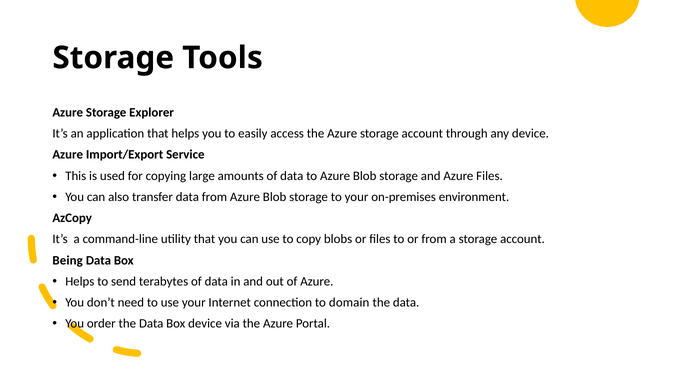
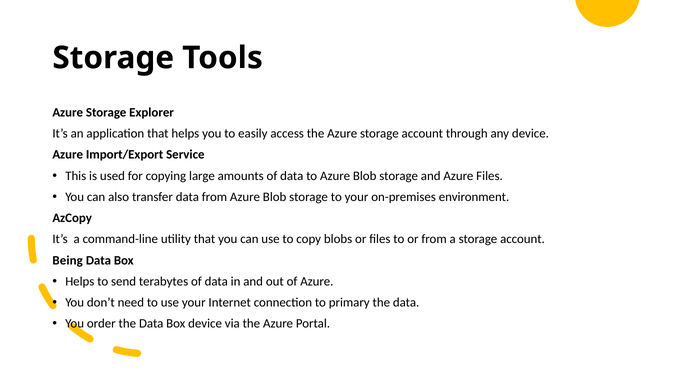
domain: domain -> primary (349, 302)
